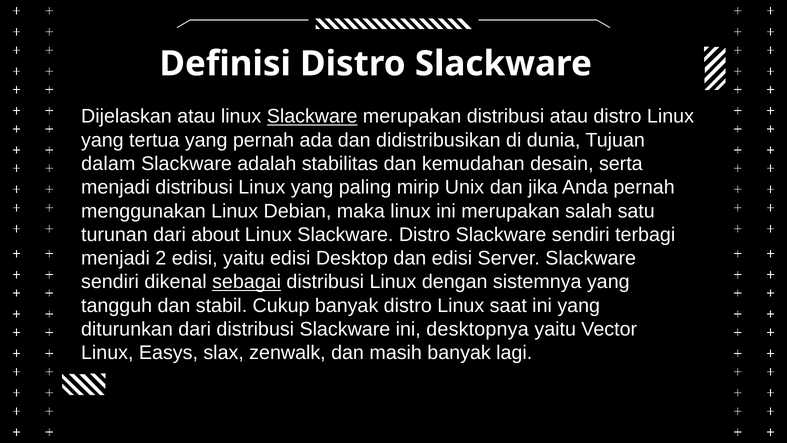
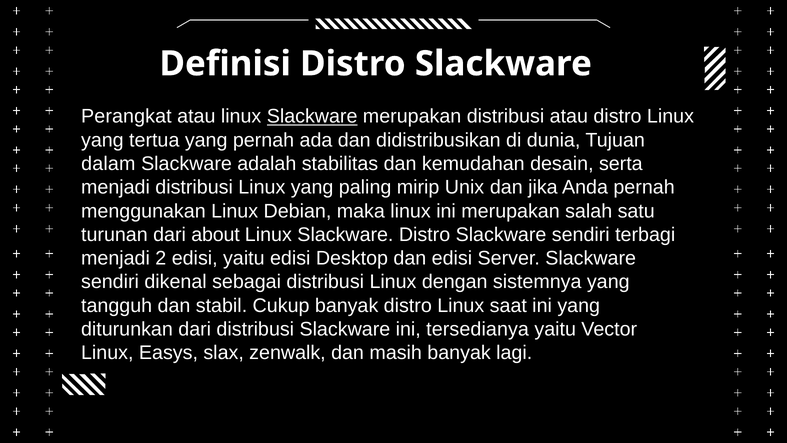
Dijelaskan: Dijelaskan -> Perangkat (126, 116)
sebagai underline: present -> none (247, 282)
desktopnya: desktopnya -> tersedianya (478, 329)
